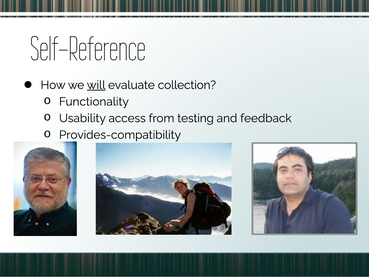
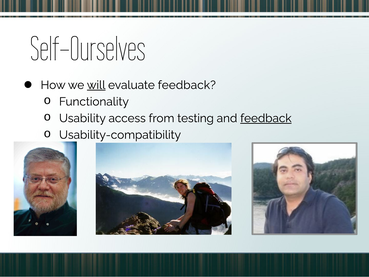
Self-Reference: Self-Reference -> Self-Ourselves (88, 49)
evaluate collection: collection -> feedback (187, 85)
feedback underline: none -> present (266, 118)
Provides-compatibility: Provides-compatibility -> Usability-compatibility (120, 135)
